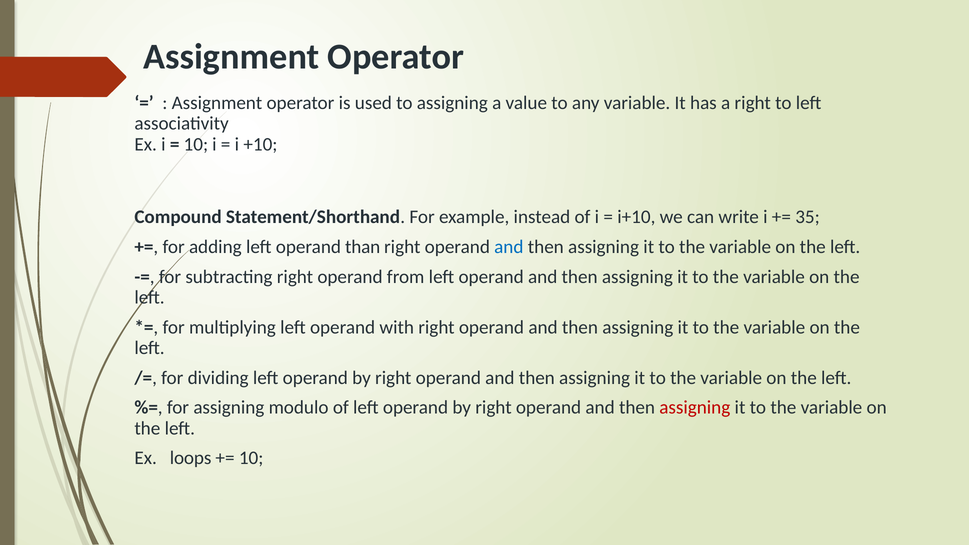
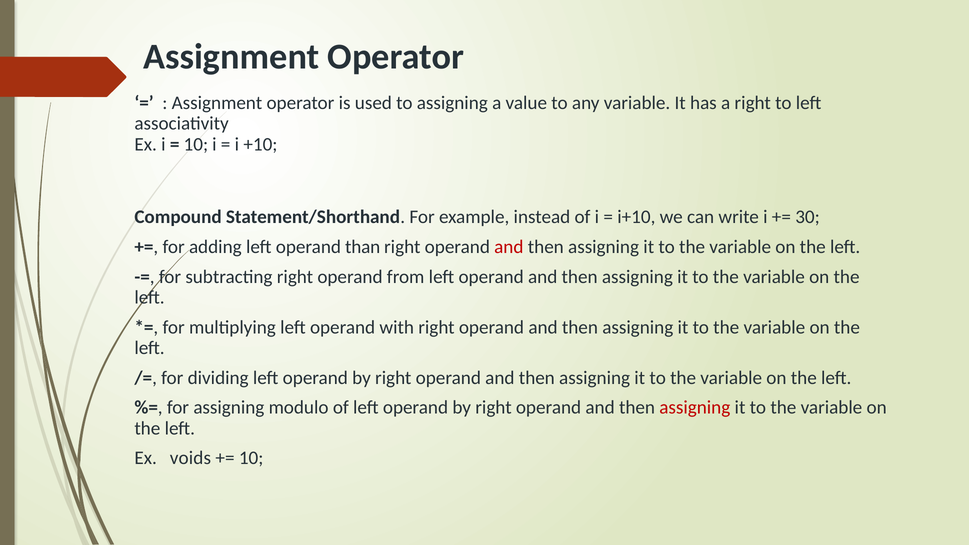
35: 35 -> 30 (808, 217)
and colour: blue -> red (509, 247)
loops: loops -> voids (190, 458)
